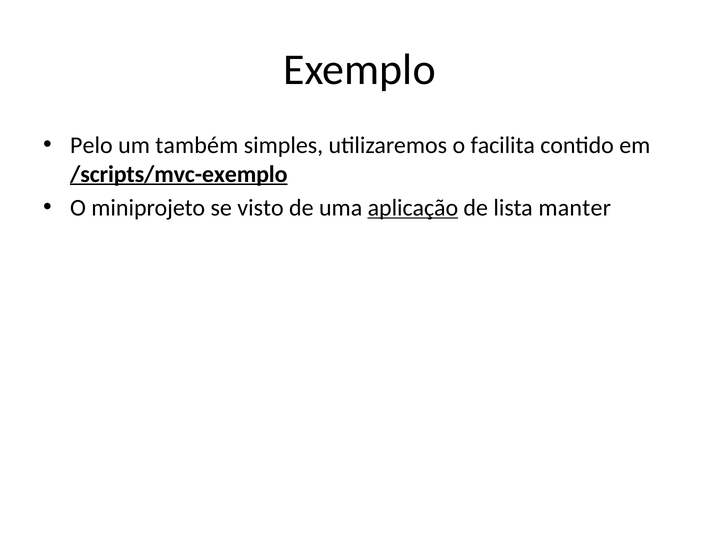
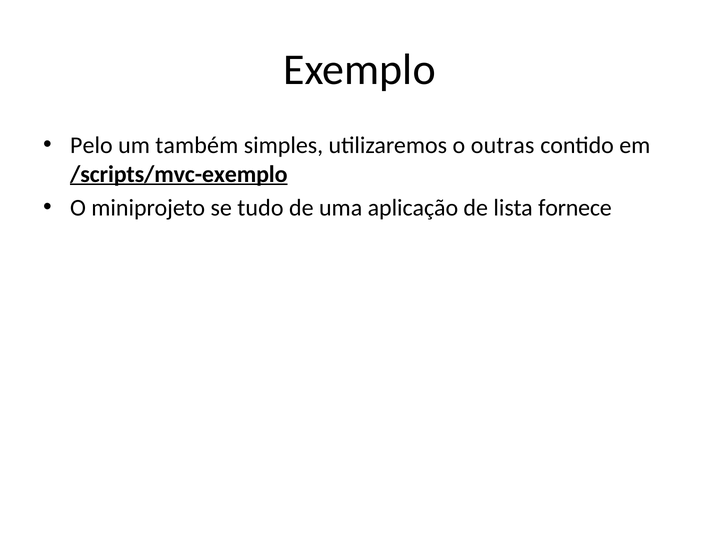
facilita: facilita -> outras (503, 145)
visto: visto -> tudo (260, 208)
aplicação underline: present -> none (413, 208)
manter: manter -> fornece (575, 208)
